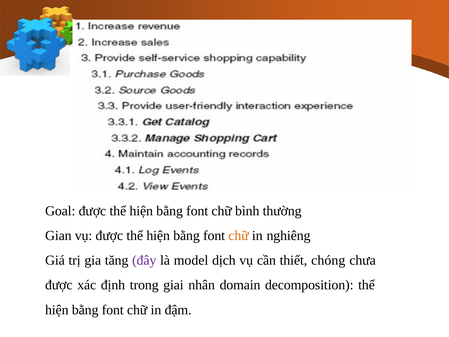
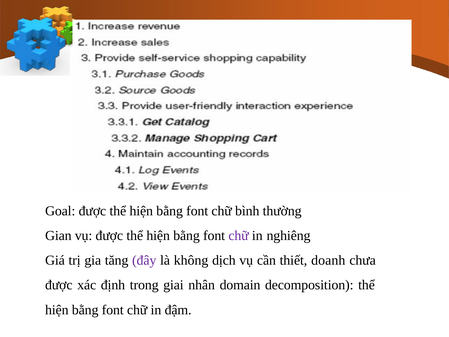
chữ colour: orange -> purple (239, 236)
model: model -> không (191, 260)
chóng: chóng -> doanh (328, 260)
